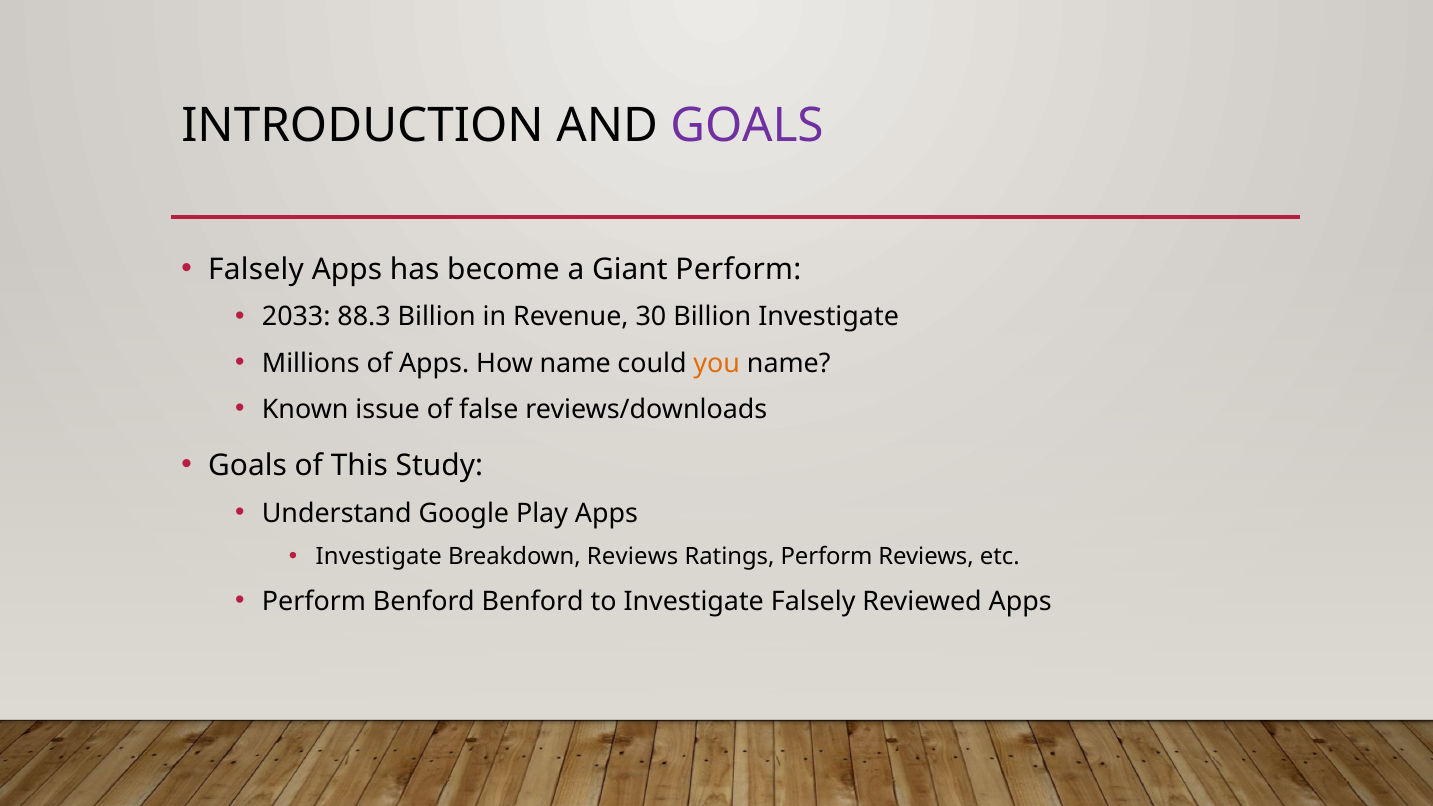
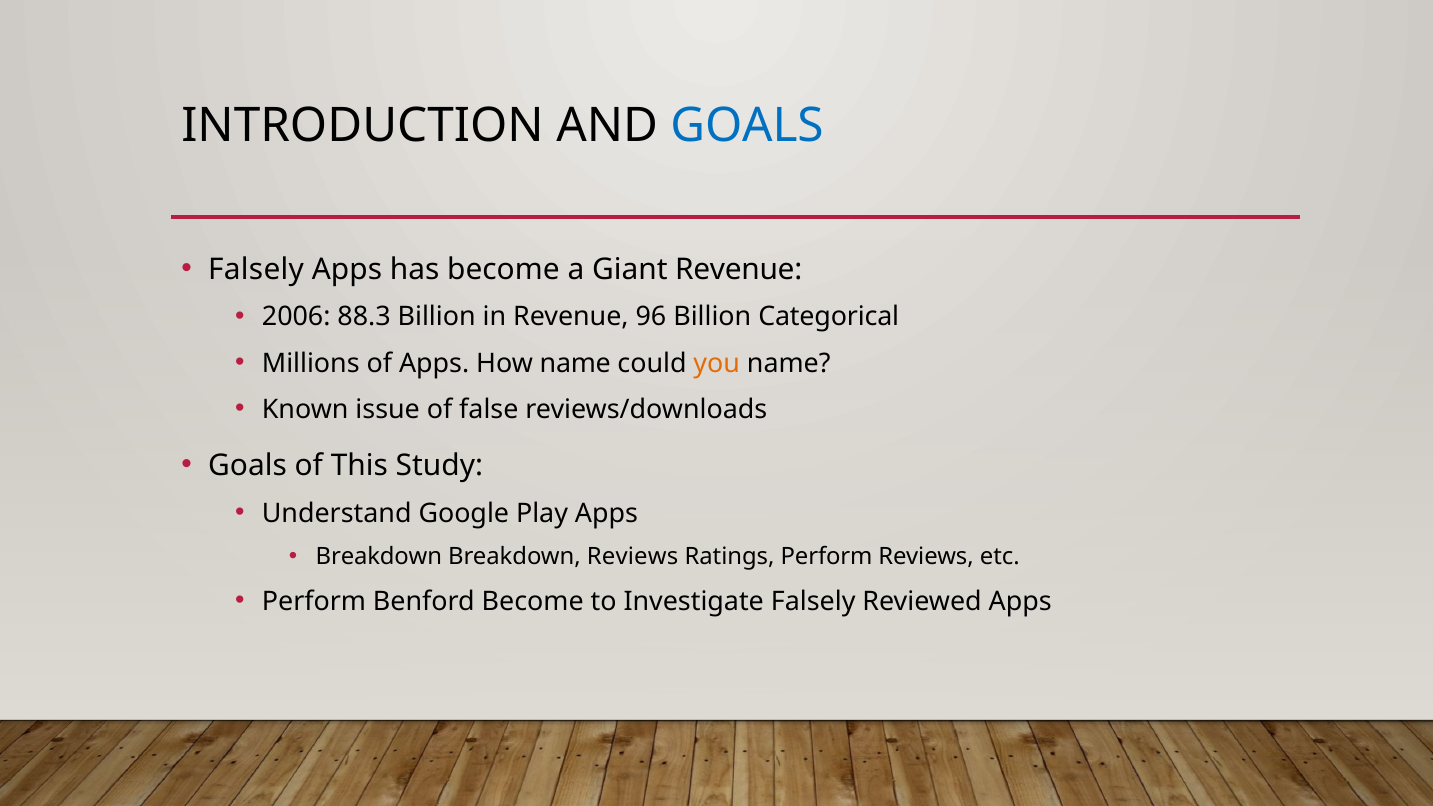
GOALS colour: purple -> blue (747, 125)
Giant Perform: Perform -> Revenue (739, 269)
2033: 2033 -> 2006 (296, 317)
30: 30 -> 96 (651, 317)
Billion Investigate: Investigate -> Categorical (829, 317)
Investigate: Investigate -> Breakdown (379, 557)
Benford Benford: Benford -> Become (533, 601)
